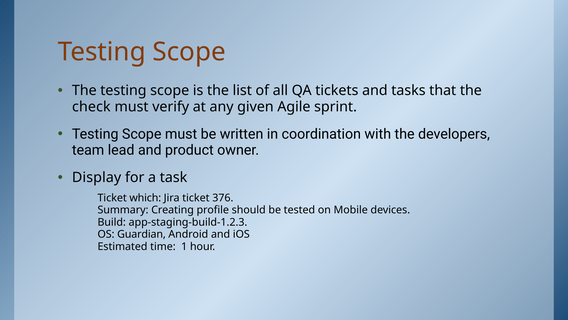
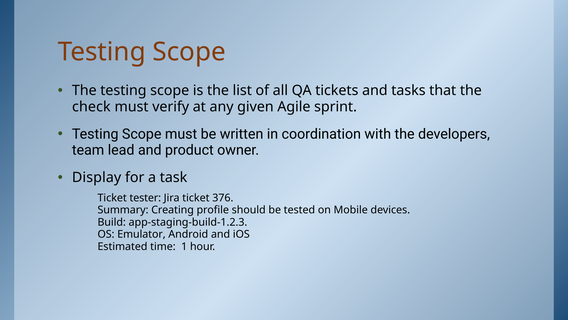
which: which -> tester (145, 198)
Guardian: Guardian -> Emulator (141, 234)
